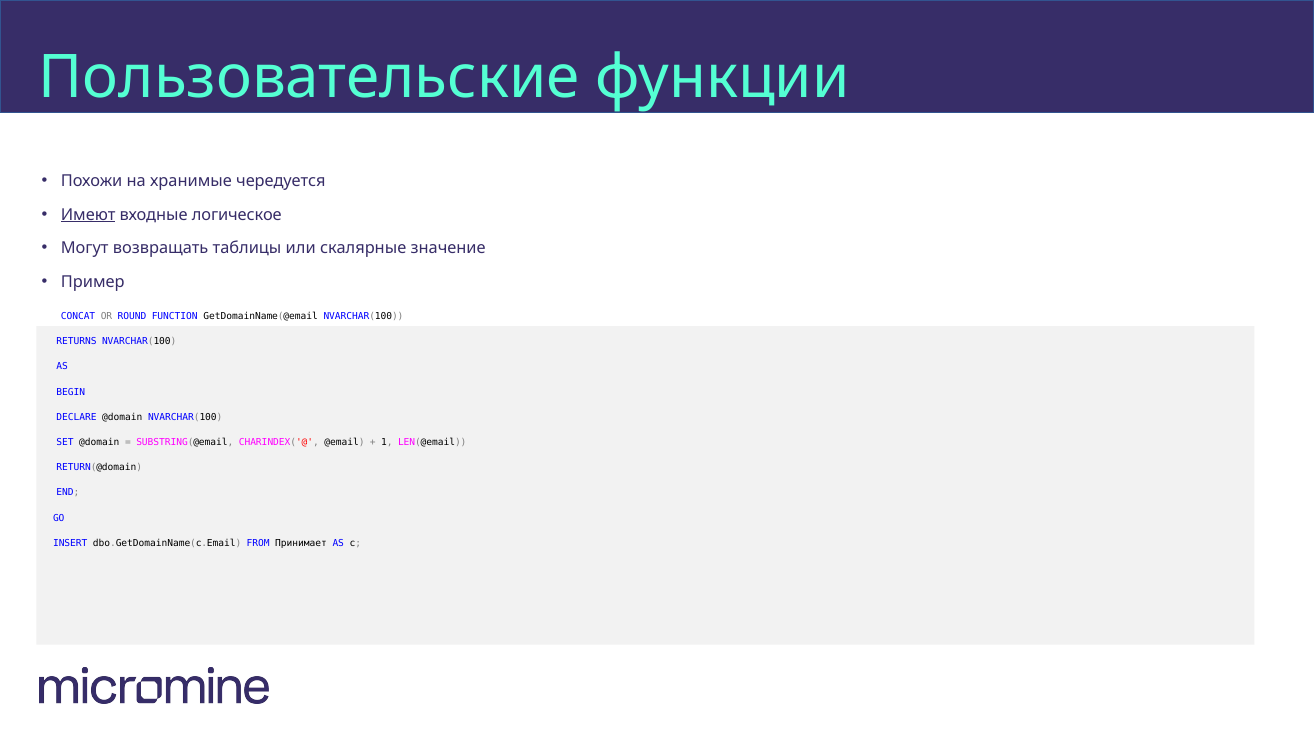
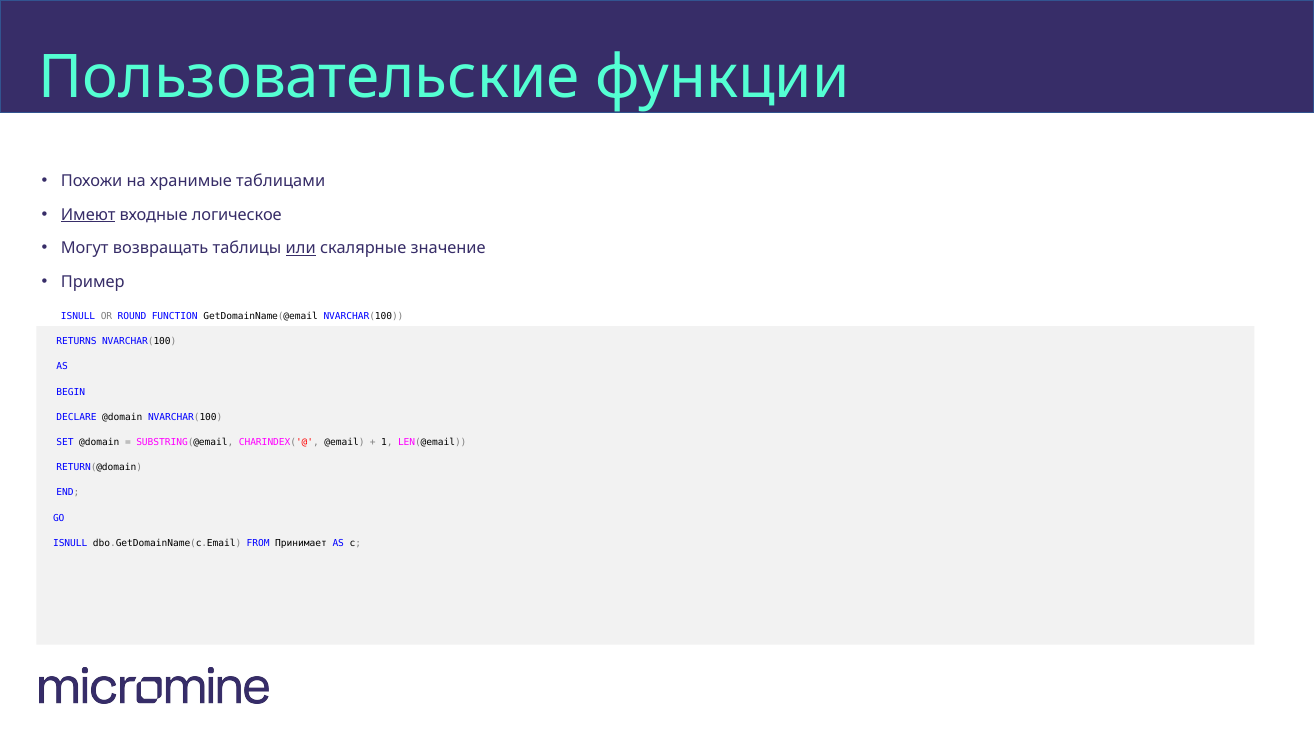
чередуется: чередуется -> таблицами (281, 181)
или underline: none -> present (301, 248)
CONCAT: CONCAT -> ISNULL (78, 317)
INSERT: INSERT -> ISNULL (70, 543)
